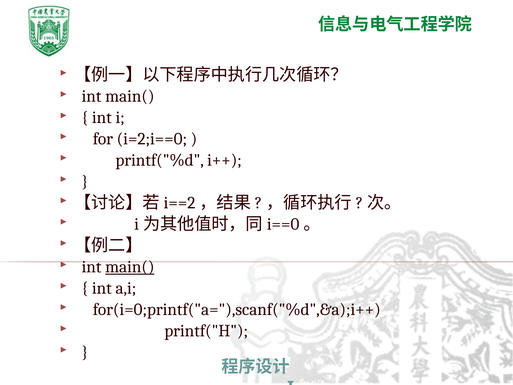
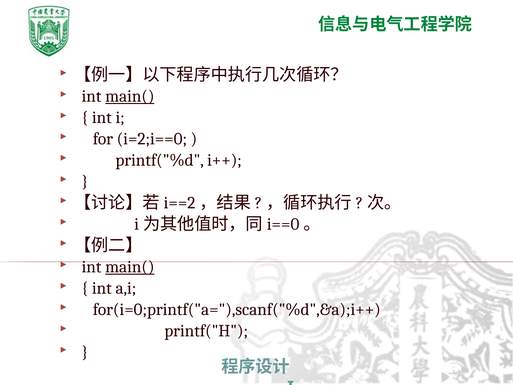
main( underline: none -> present (130, 96)
